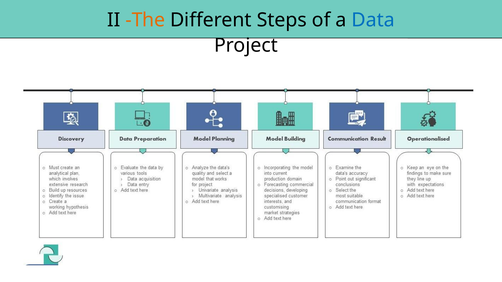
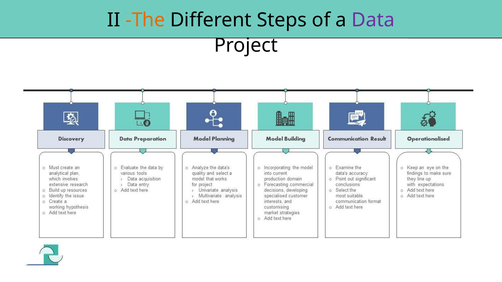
Data colour: blue -> purple (373, 20)
